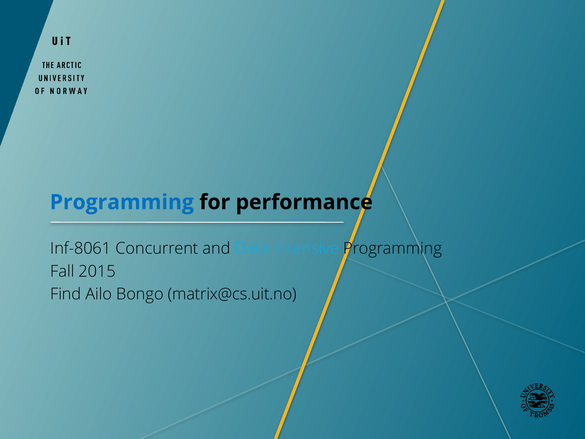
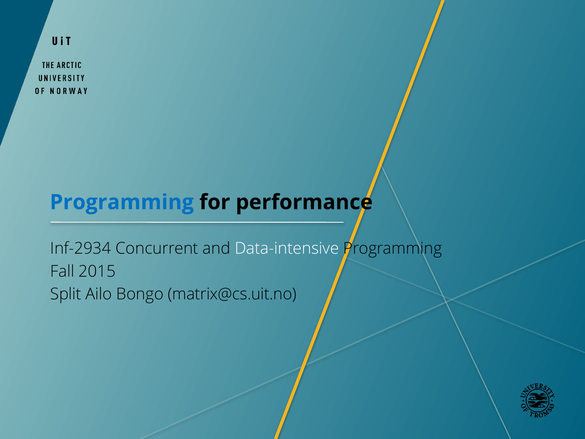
Inf-8061: Inf-8061 -> Inf-2934 (81, 248)
Data-intensive colour: light blue -> white (287, 248)
Find: Find -> Split (66, 294)
